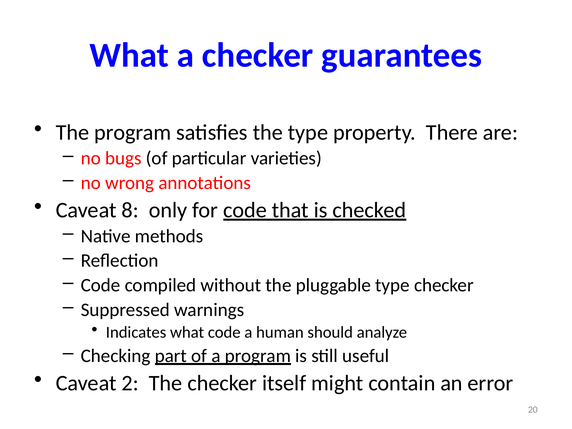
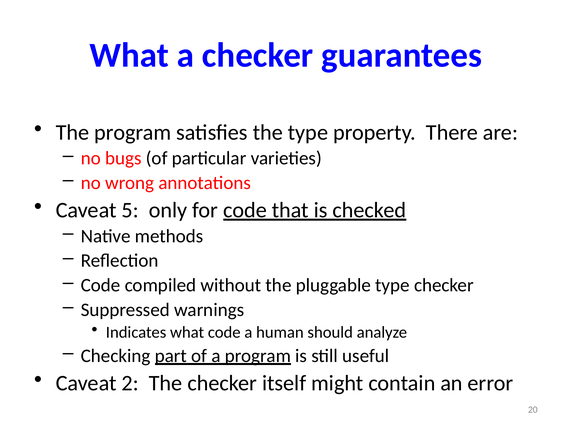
8: 8 -> 5 (130, 210)
